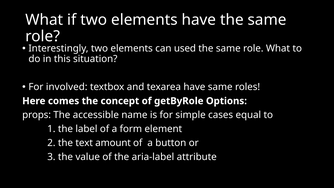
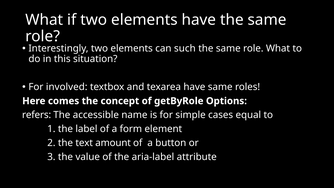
used: used -> such (185, 48)
props: props -> refers (37, 115)
